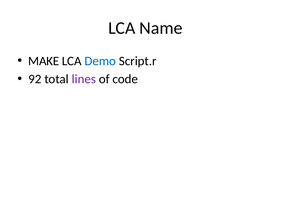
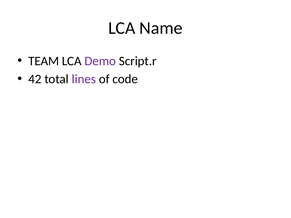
MAKE: MAKE -> TEAM (44, 61)
Demo colour: blue -> purple (100, 61)
92: 92 -> 42 (35, 79)
